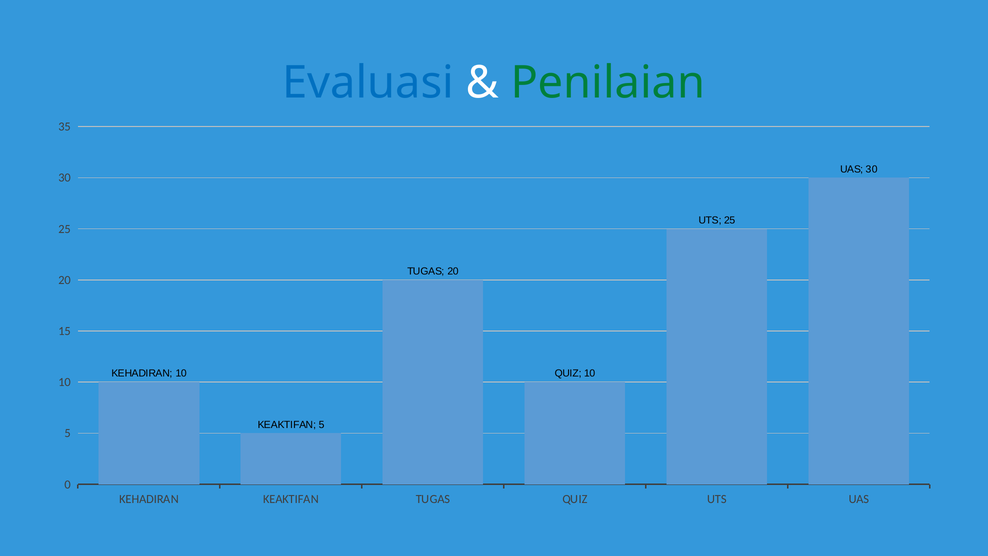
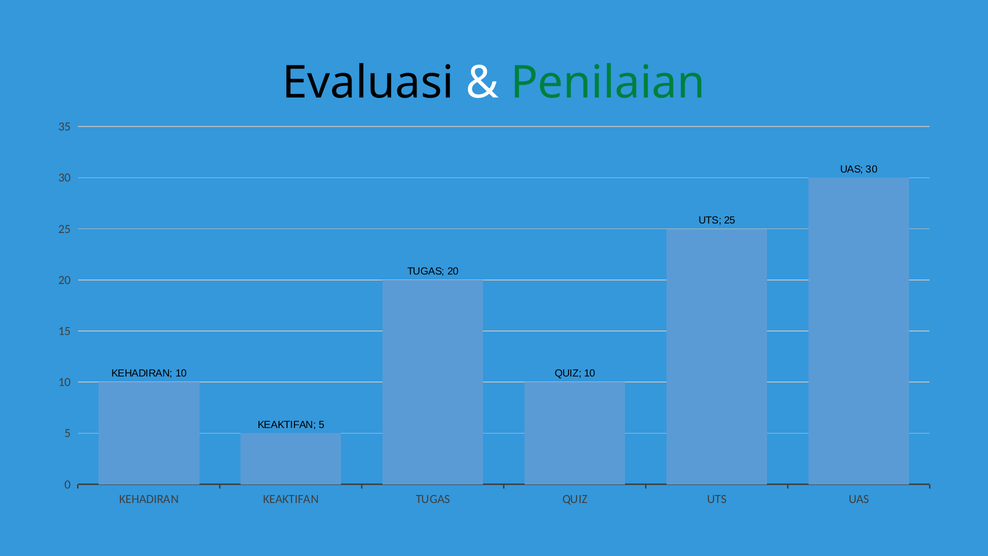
Evaluasi colour: blue -> black (368, 83)
